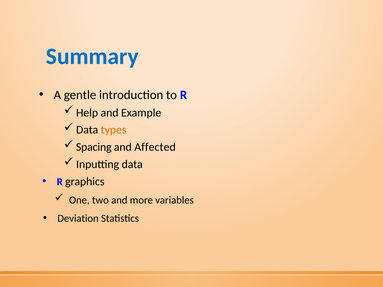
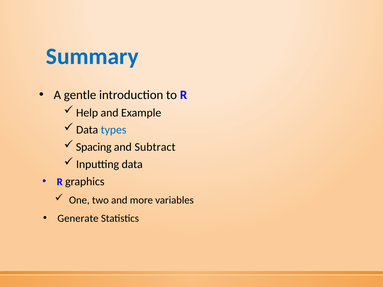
types colour: orange -> blue (114, 130)
Affected: Affected -> Subtract (155, 147)
Deviation: Deviation -> Generate (78, 218)
